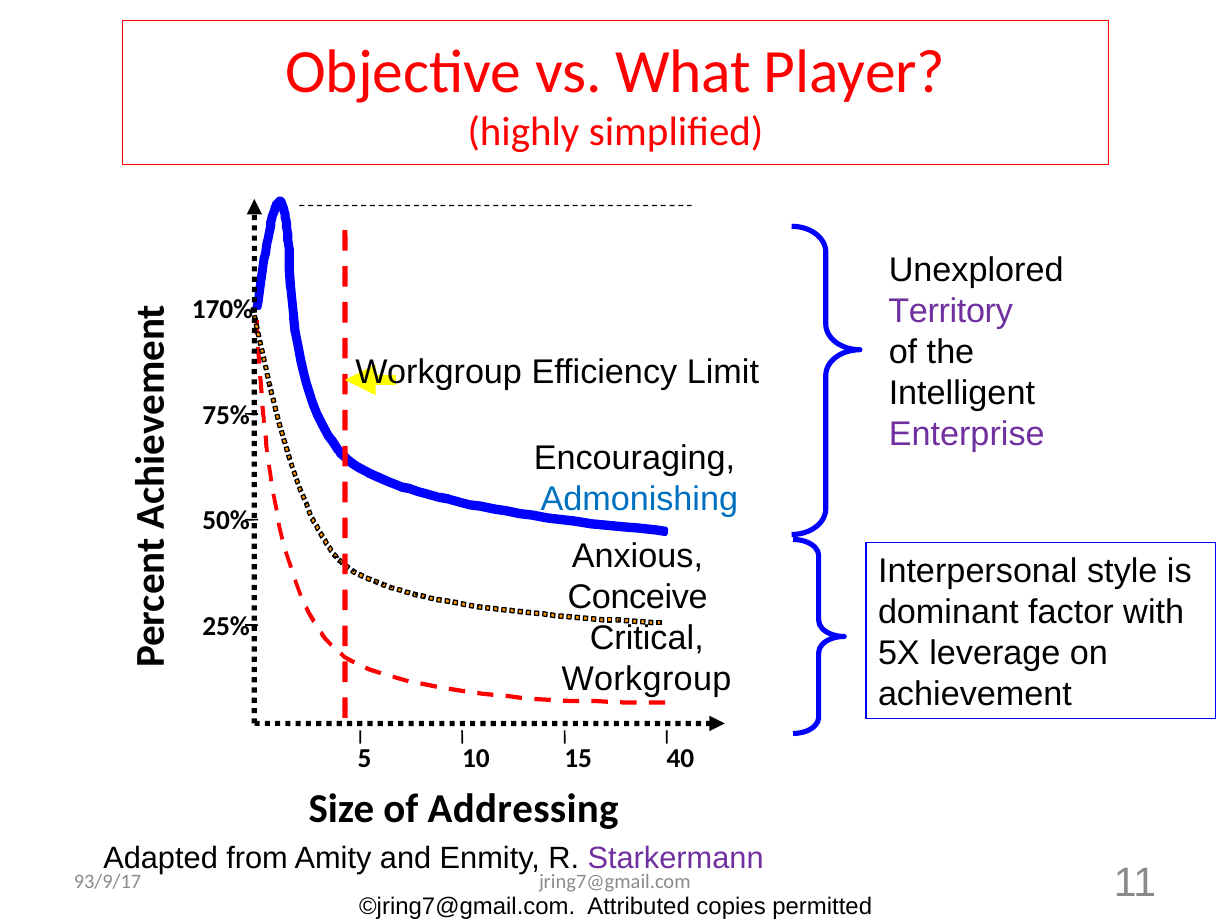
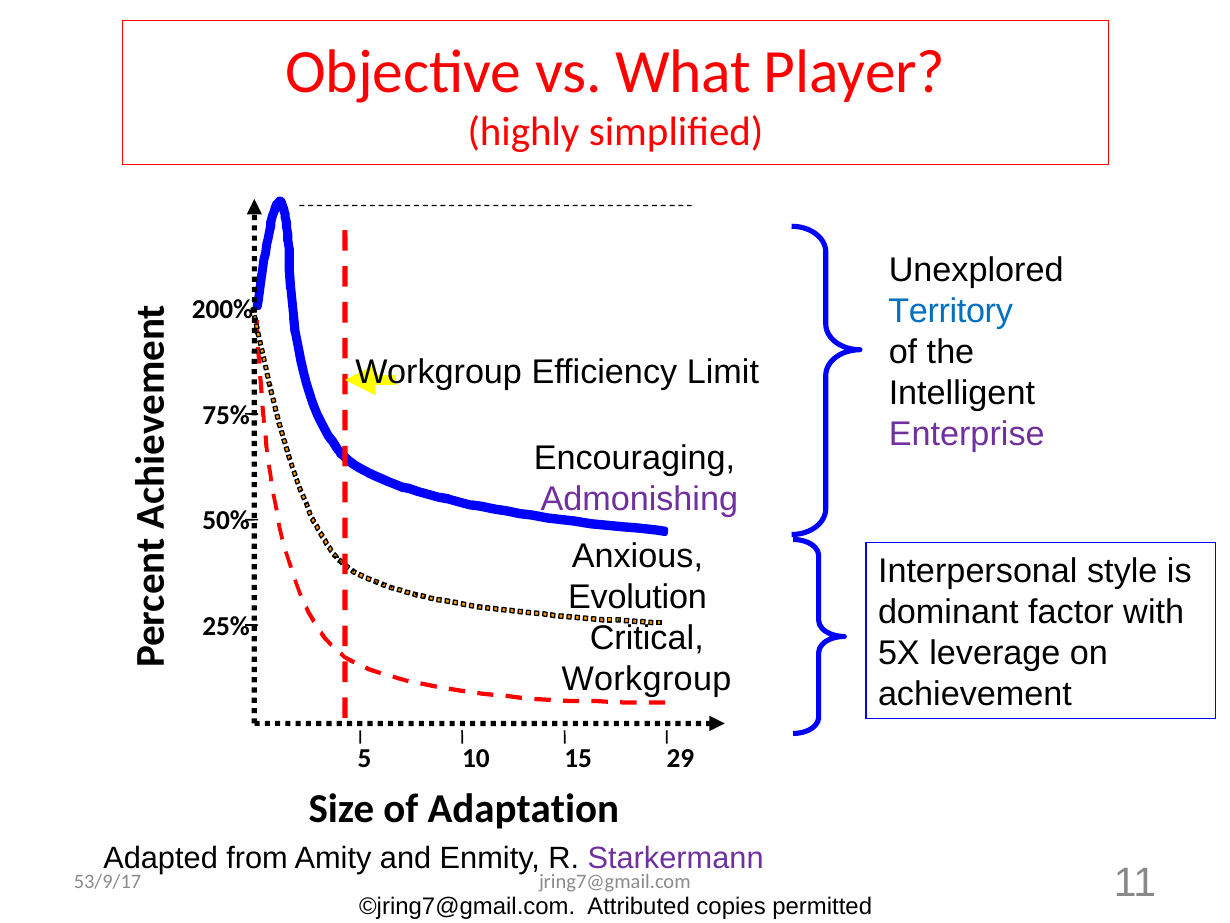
Territory colour: purple -> blue (951, 311)
170%: 170% -> 200% (222, 309)
Admonishing colour: blue -> purple (639, 499)
Conceive: Conceive -> Evolution (637, 597)
40: 40 -> 29 (680, 758)
Addressing: Addressing -> Adaptation (523, 809)
93/9/17: 93/9/17 -> 53/9/17 (108, 881)
